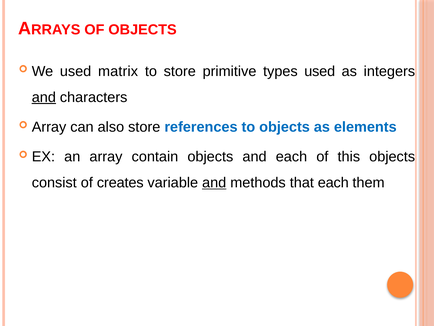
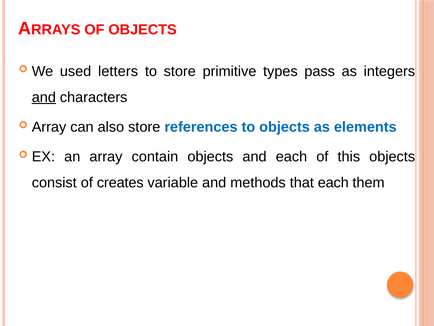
matrix: matrix -> letters (118, 71)
types used: used -> pass (320, 71)
and underline: present -> none (214, 183)
